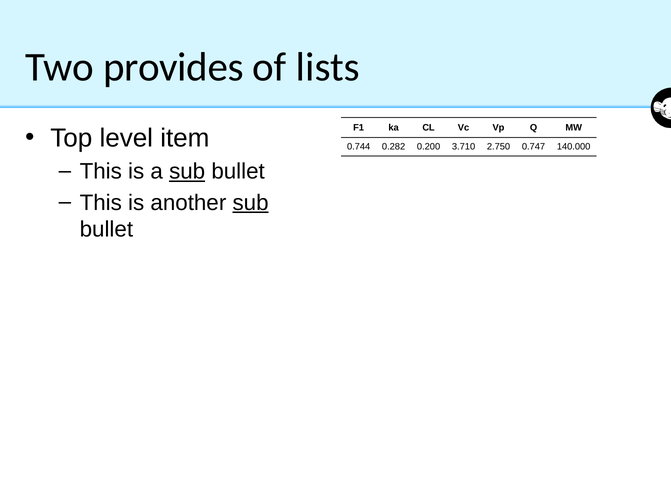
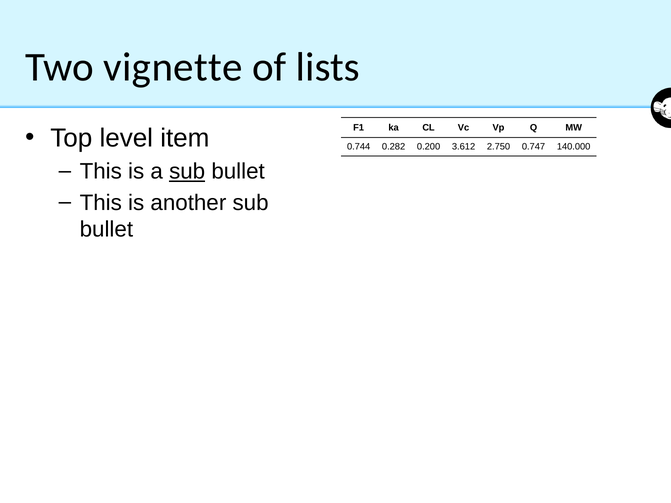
provides: provides -> vignette (173, 67)
3.710: 3.710 -> 3.612 (464, 147)
sub underline: present -> none (251, 203)
